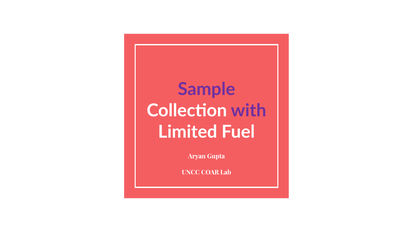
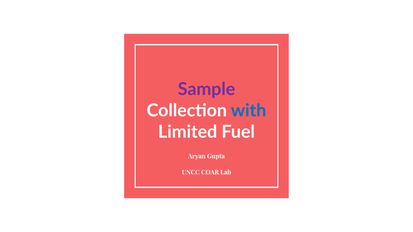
with colour: purple -> blue (249, 111)
